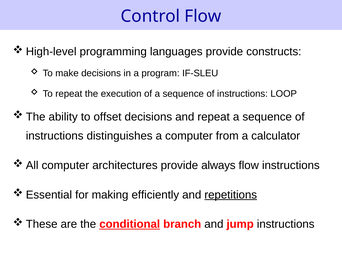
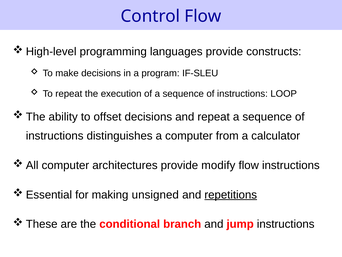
always: always -> modify (218, 165)
efficiently: efficiently -> unsigned (155, 194)
conditional underline: present -> none (130, 224)
